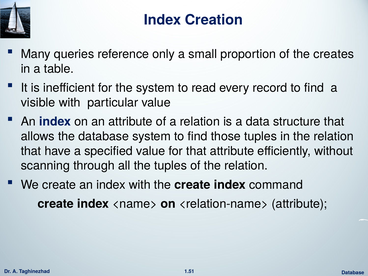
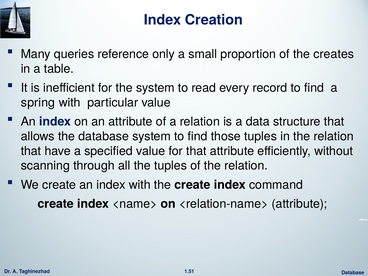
visible: visible -> spring (38, 103)
